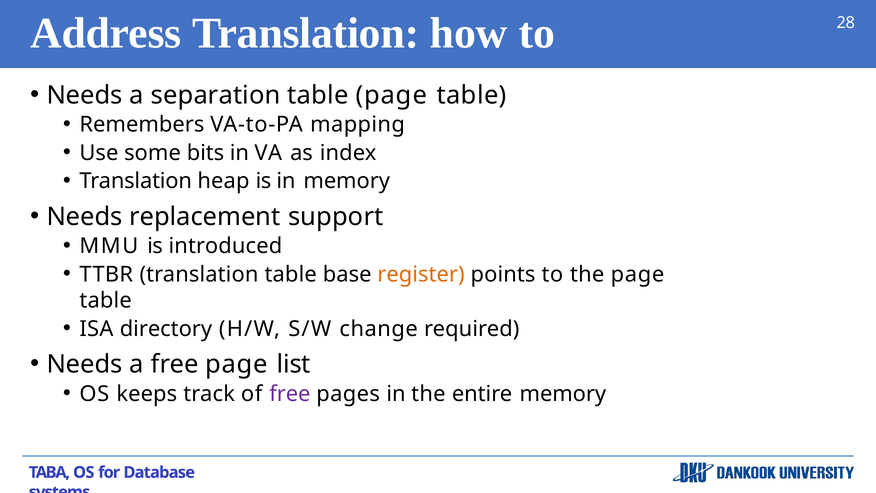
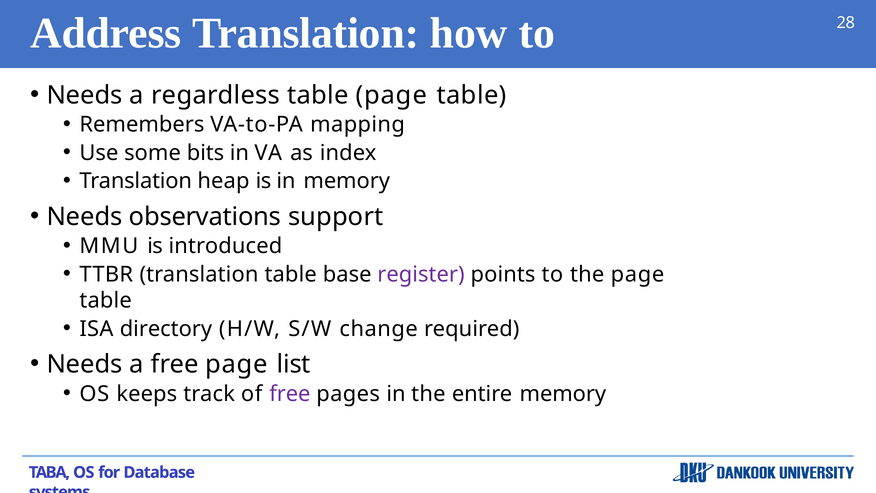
separation: separation -> regardless (216, 95)
replacement: replacement -> observations (205, 216)
register colour: orange -> purple (421, 274)
